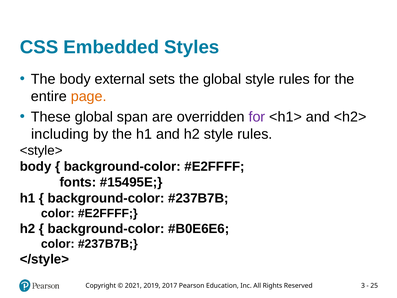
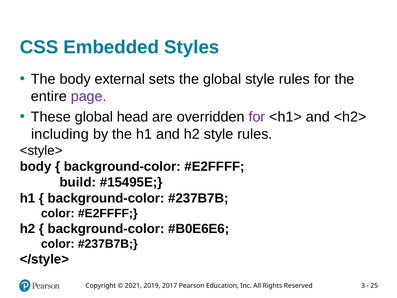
page colour: orange -> purple (89, 96)
span: span -> head (133, 117)
fonts: fonts -> build (78, 182)
